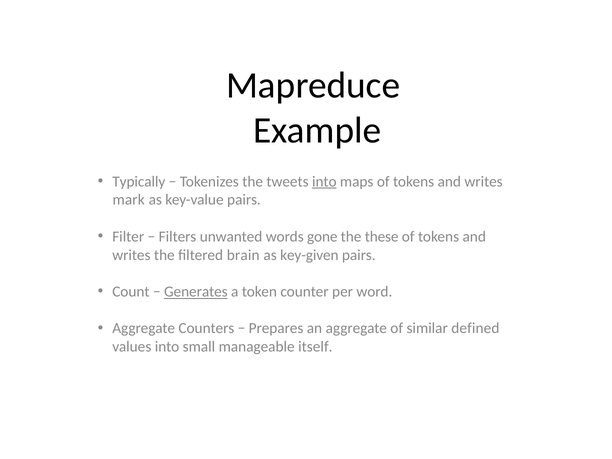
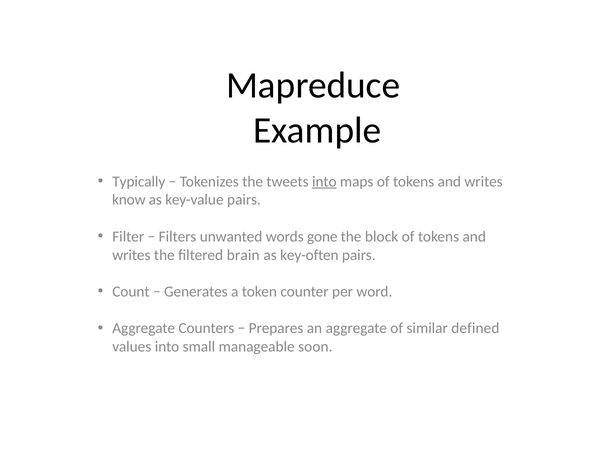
mark: mark -> know (129, 200)
these: these -> block (382, 237)
key-given: key-given -> key-often (309, 255)
Generates underline: present -> none (196, 292)
itself: itself -> soon (315, 347)
